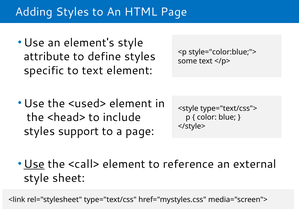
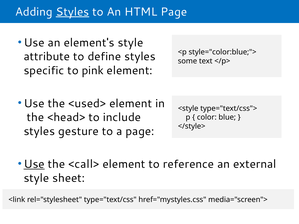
Styles underline: none -> present (72, 12)
to text: text -> pink (93, 71)
support: support -> gesture (78, 131)
